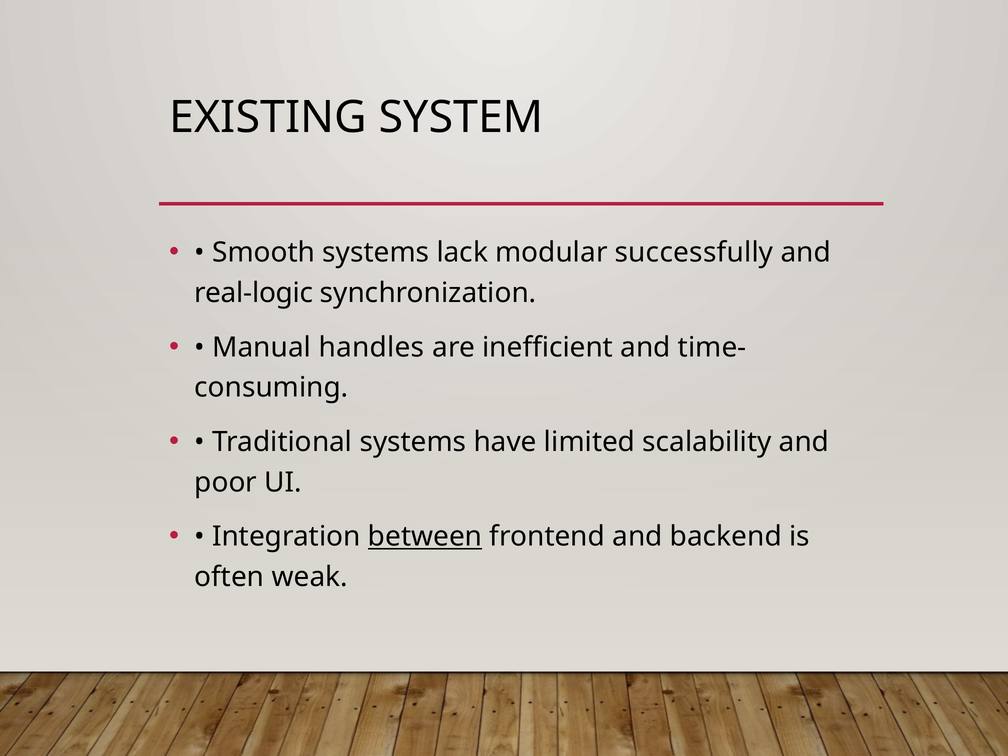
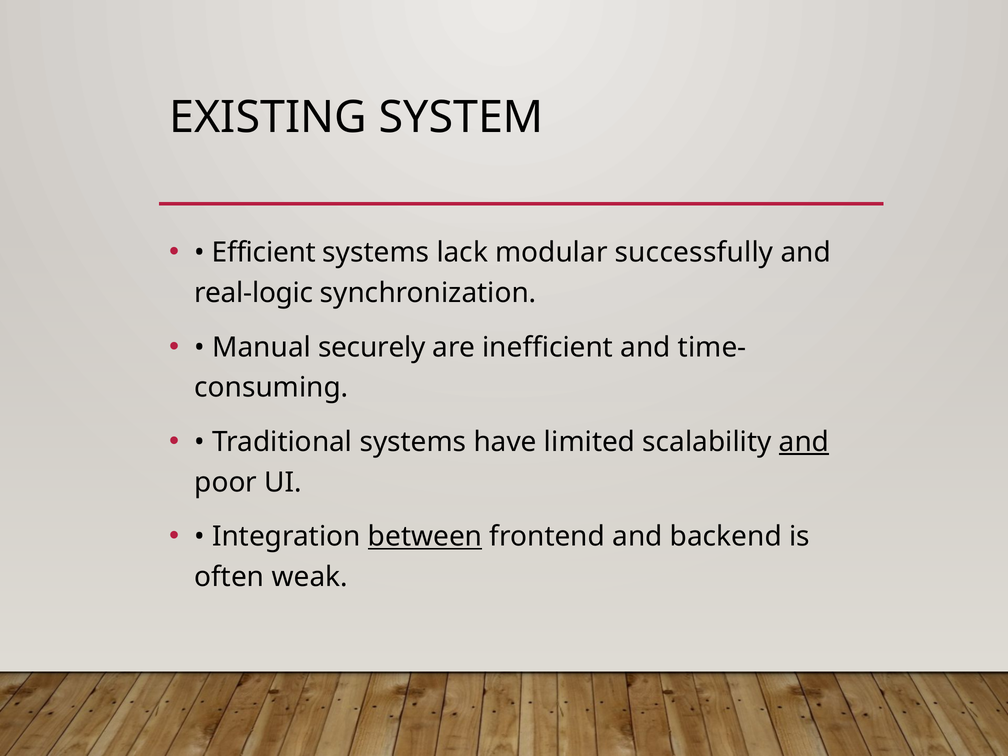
Smooth: Smooth -> Efficient (264, 253)
handles: handles -> securely (372, 347)
and underline: none -> present (804, 442)
